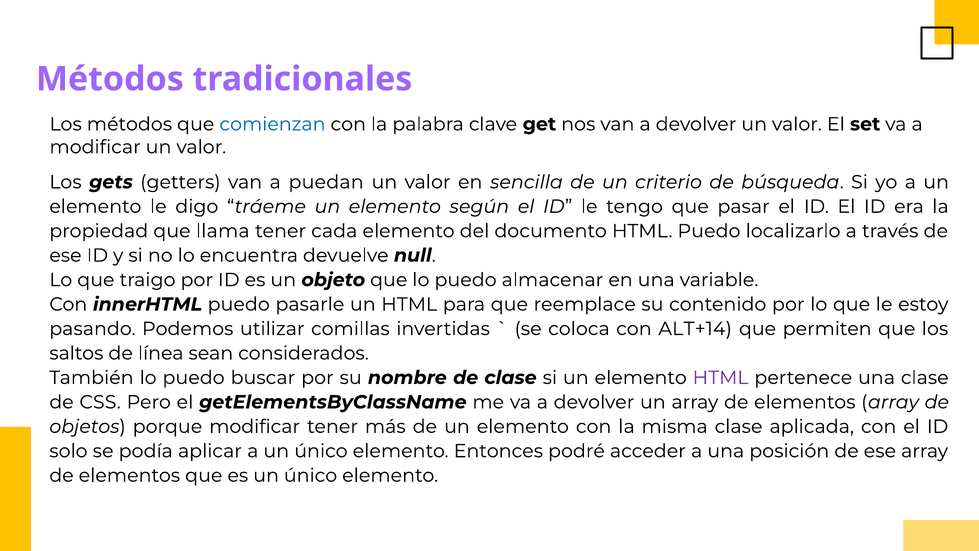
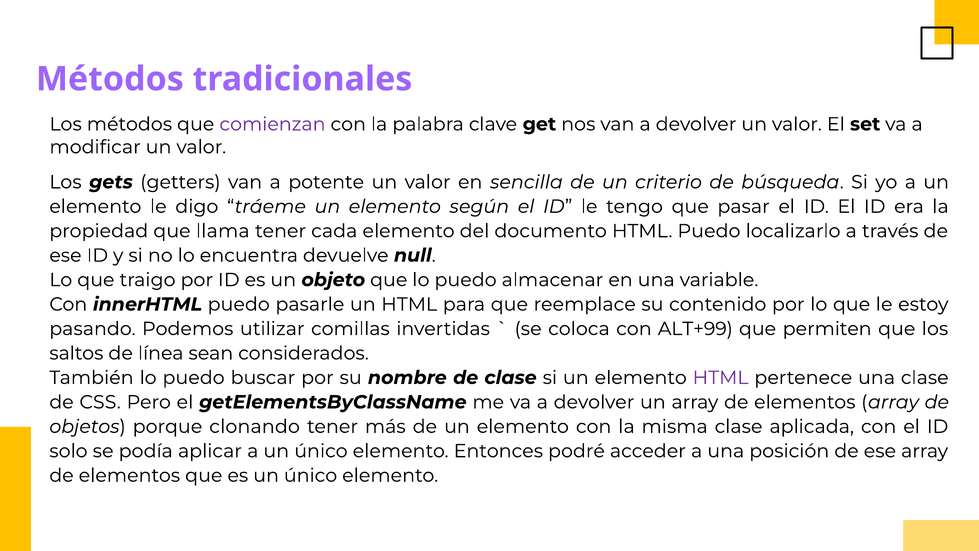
comienzan colour: blue -> purple (272, 124)
puedan: puedan -> potente (326, 182)
ALT+14: ALT+14 -> ALT+99 (695, 329)
porque modificar: modificar -> clonando (255, 426)
